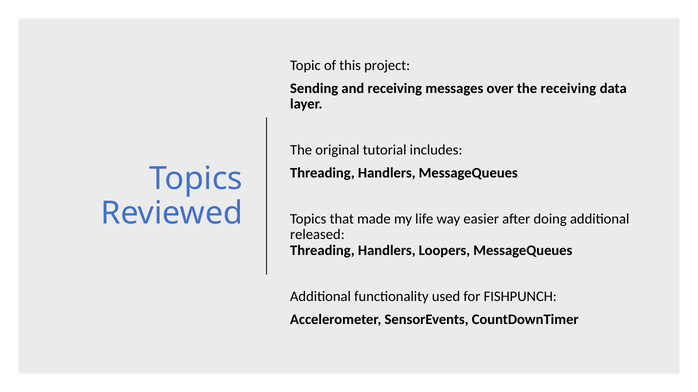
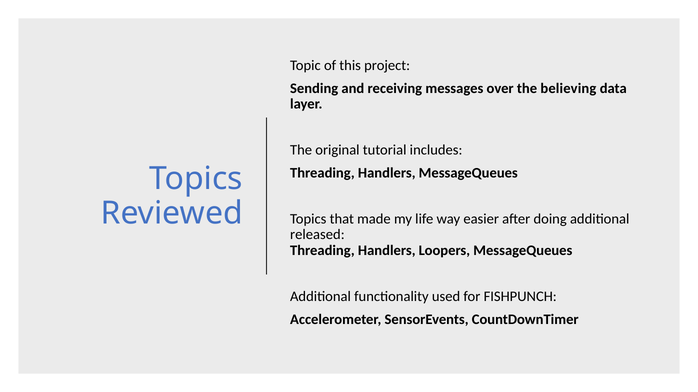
the receiving: receiving -> believing (568, 89)
